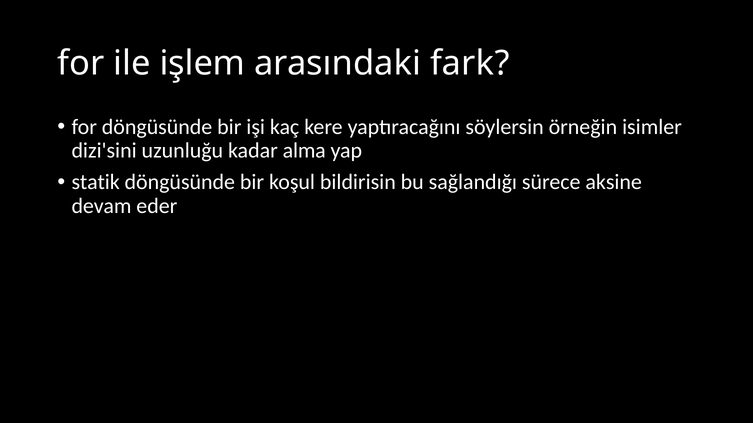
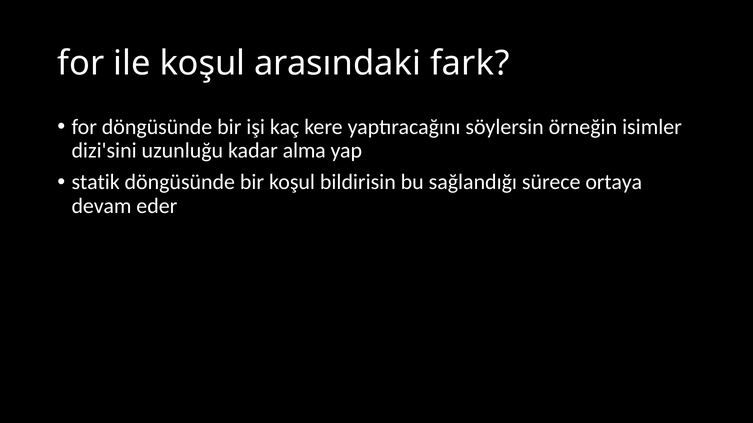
ile işlem: işlem -> koşul (202, 63)
aksine: aksine -> ortaya (614, 182)
